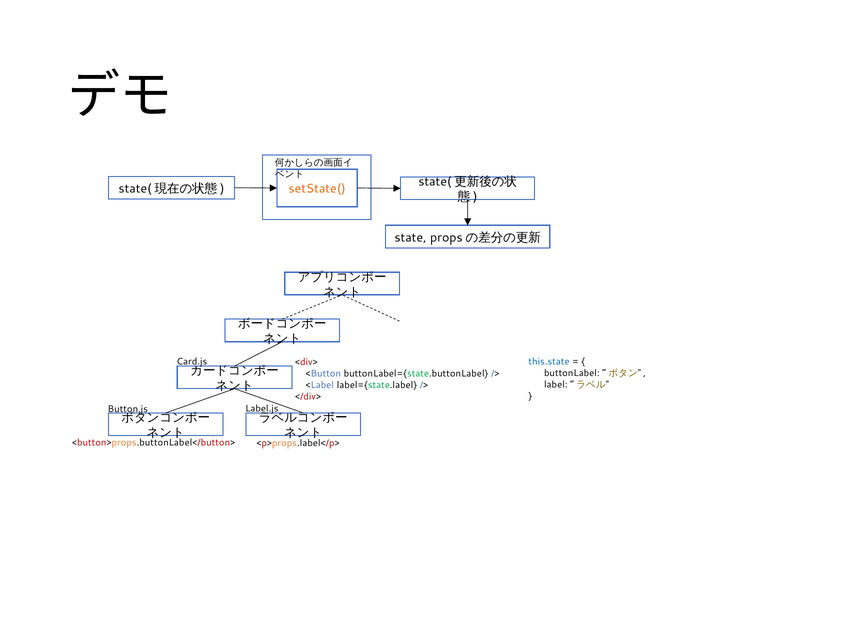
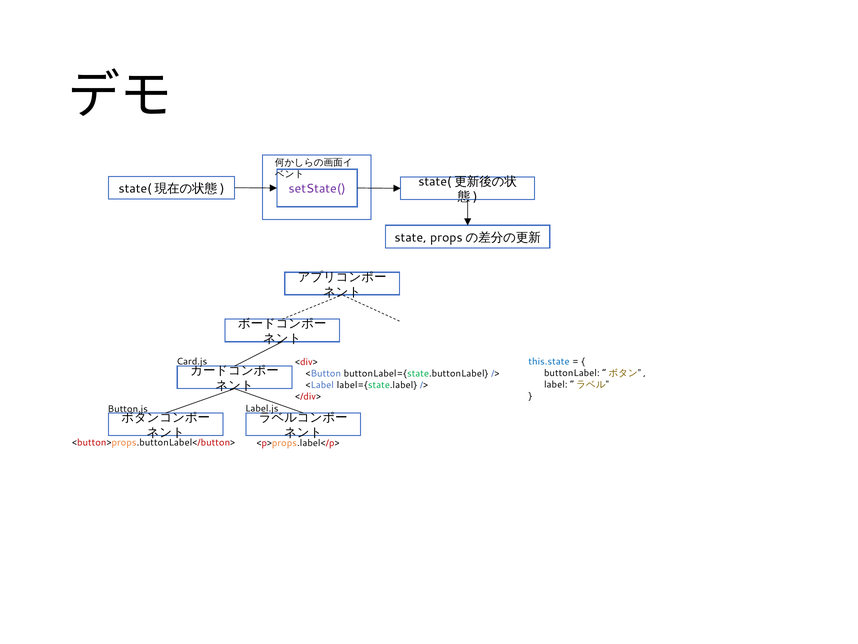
setState( colour: orange -> purple (317, 189)
